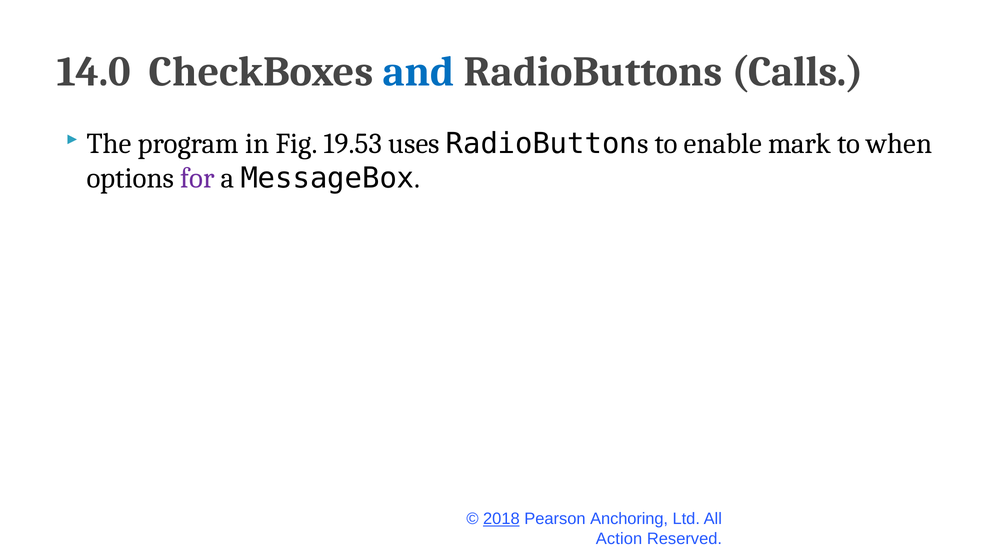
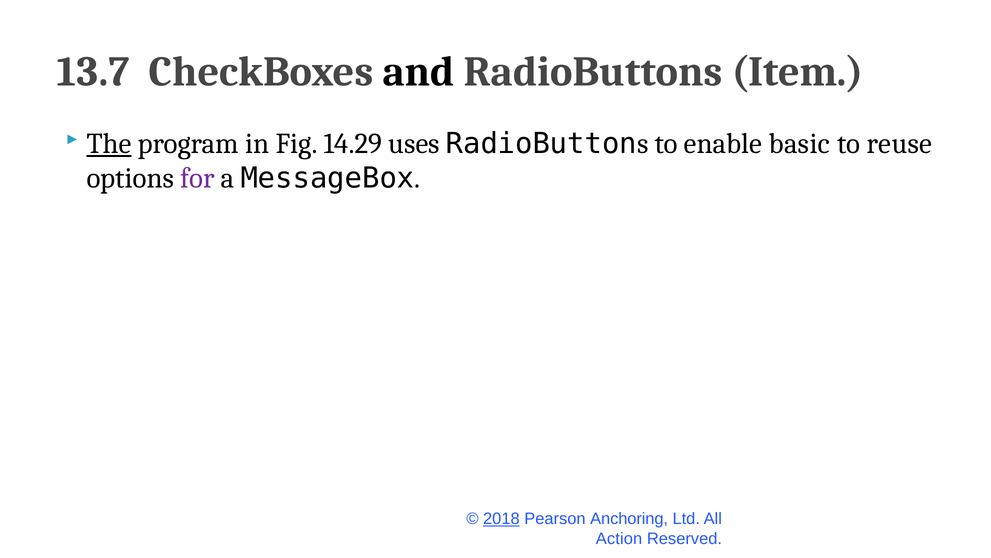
14.0: 14.0 -> 13.7 (93, 72)
and colour: blue -> black (419, 72)
Calls: Calls -> Item (798, 72)
The underline: none -> present (109, 143)
19.53: 19.53 -> 14.29 (353, 143)
mark: mark -> basic (799, 143)
when: when -> reuse (899, 143)
